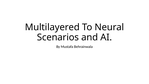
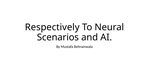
Multilayered: Multilayered -> Respectively (52, 27)
